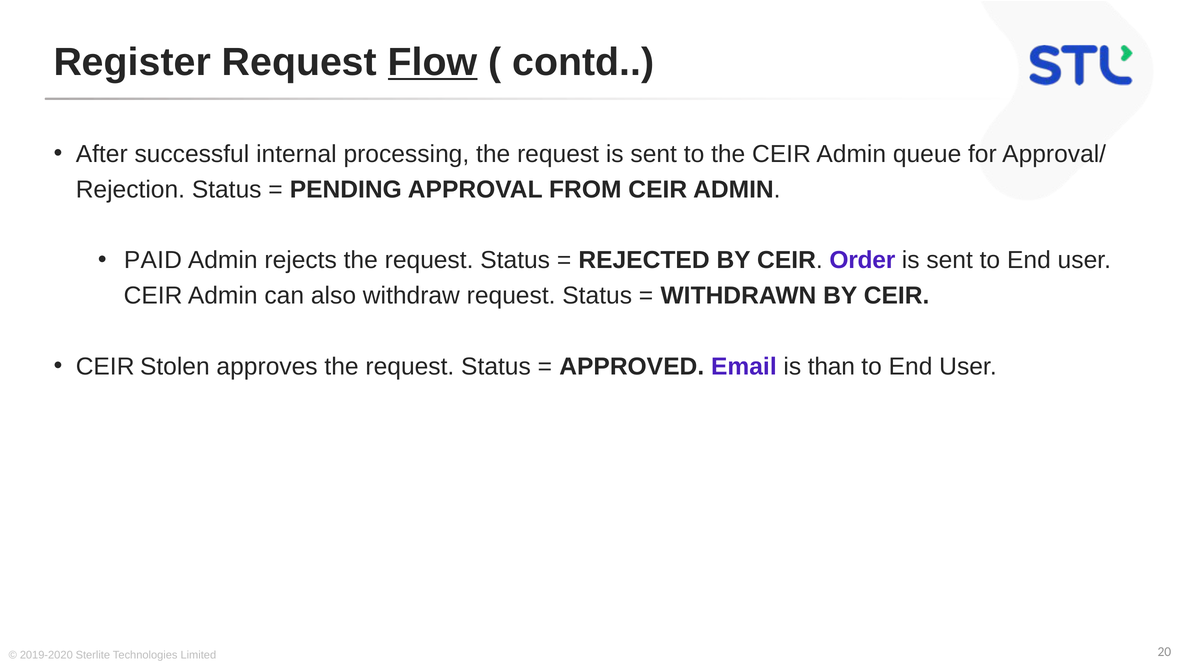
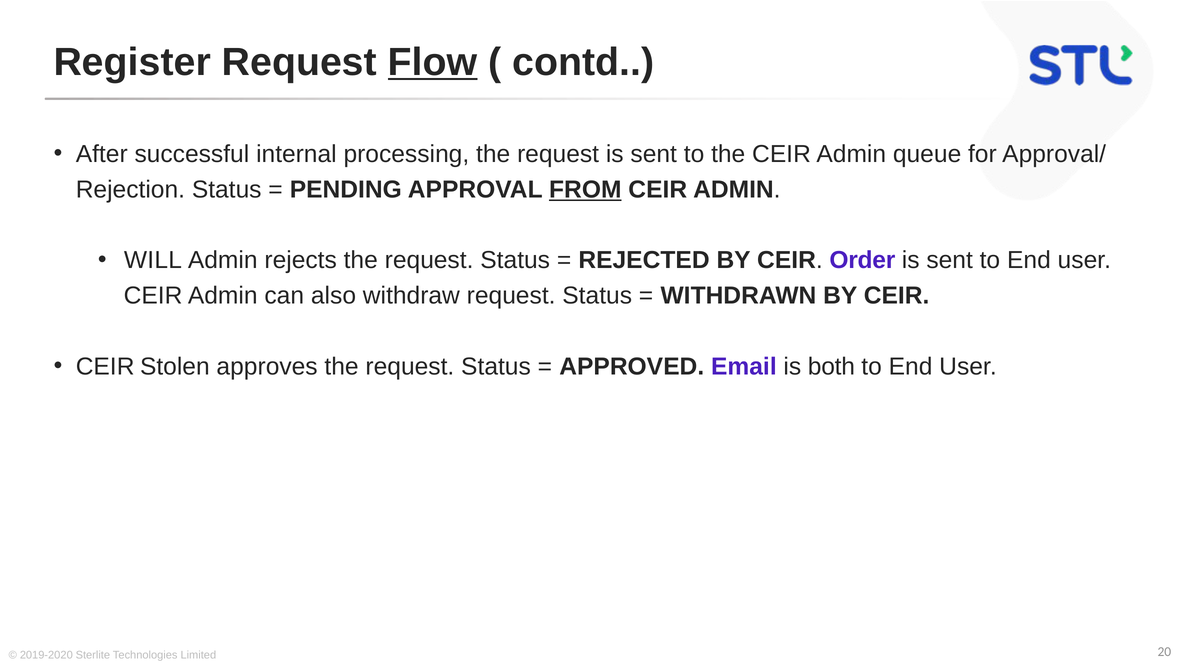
FROM underline: none -> present (585, 190)
PAID: PAID -> WILL (153, 260)
than: than -> both (831, 367)
